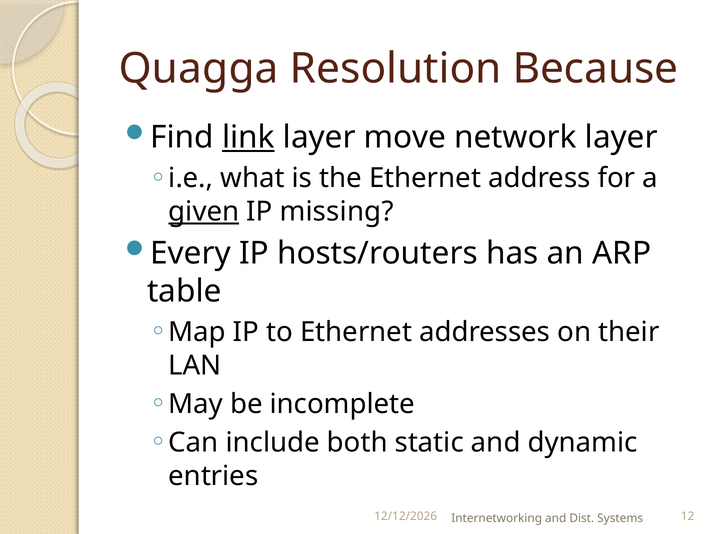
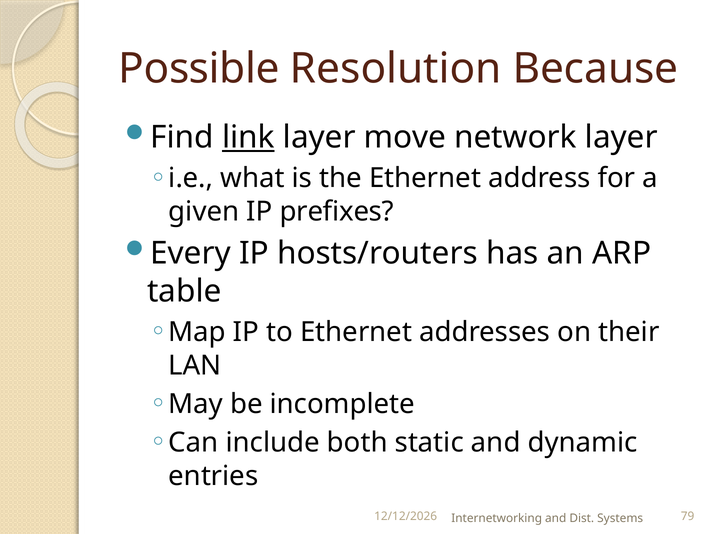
Quagga: Quagga -> Possible (199, 69)
given underline: present -> none (204, 211)
missing: missing -> prefixes (337, 211)
12: 12 -> 79 (688, 516)
